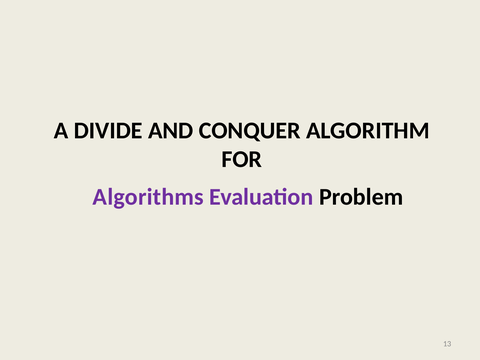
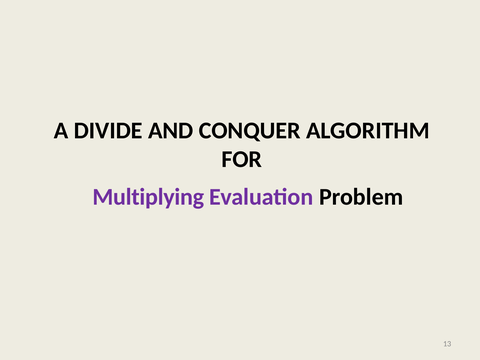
Algorithms: Algorithms -> Multiplying (148, 197)
